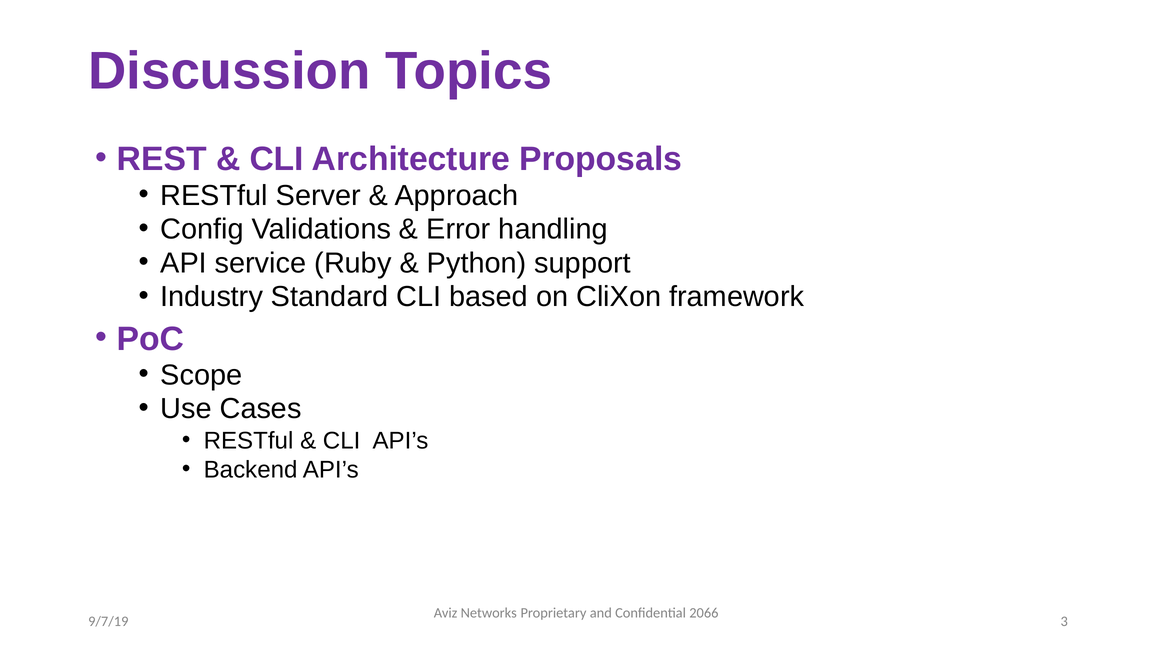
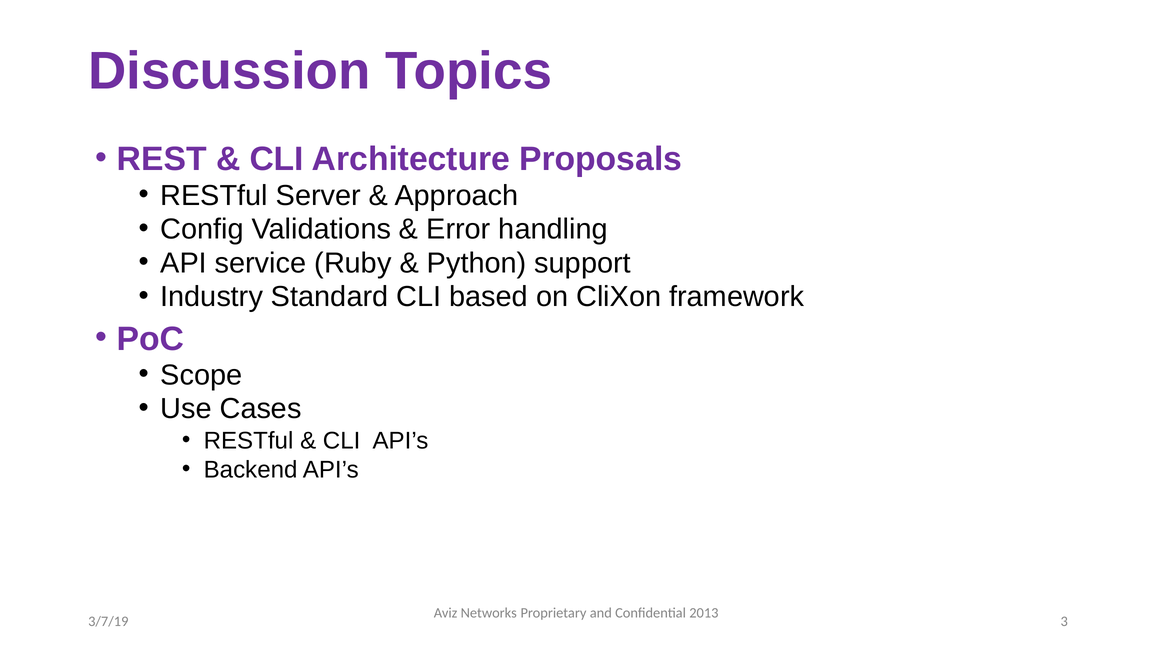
2066: 2066 -> 2013 (704, 612)
9/7/19: 9/7/19 -> 3/7/19 (108, 621)
